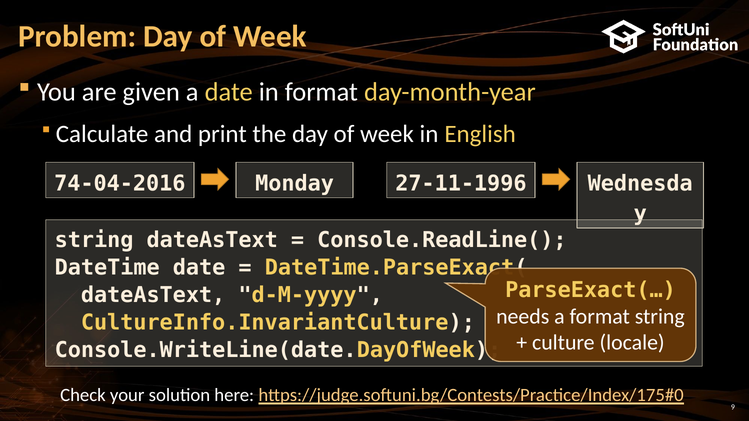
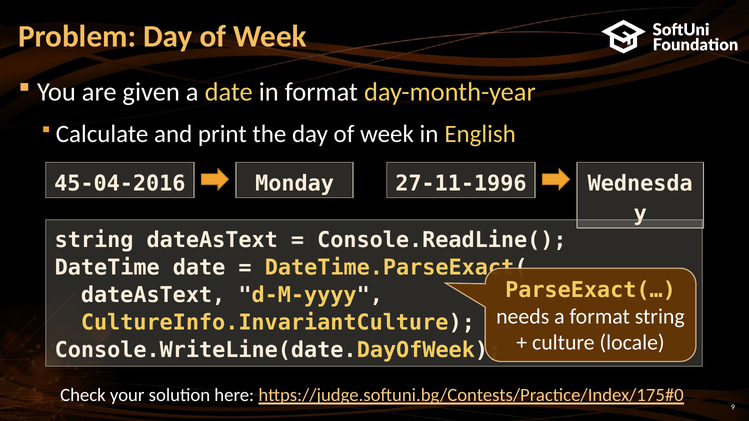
74-04-2016: 74-04-2016 -> 45-04-2016 (120, 184)
